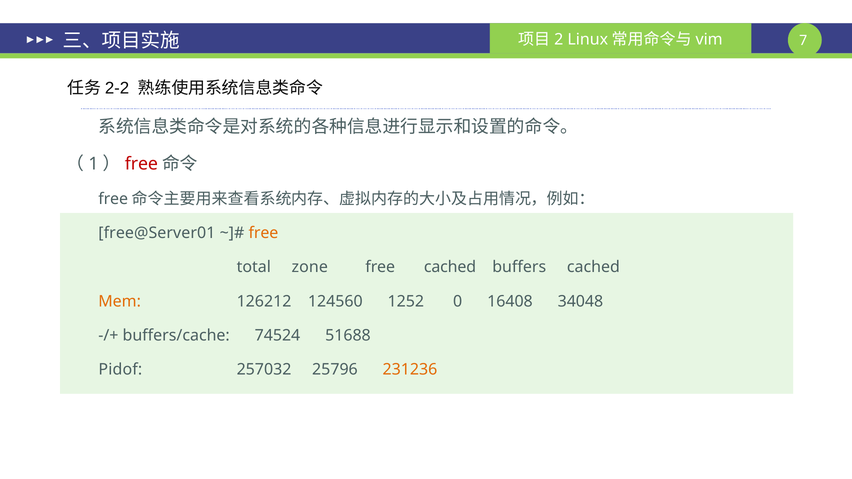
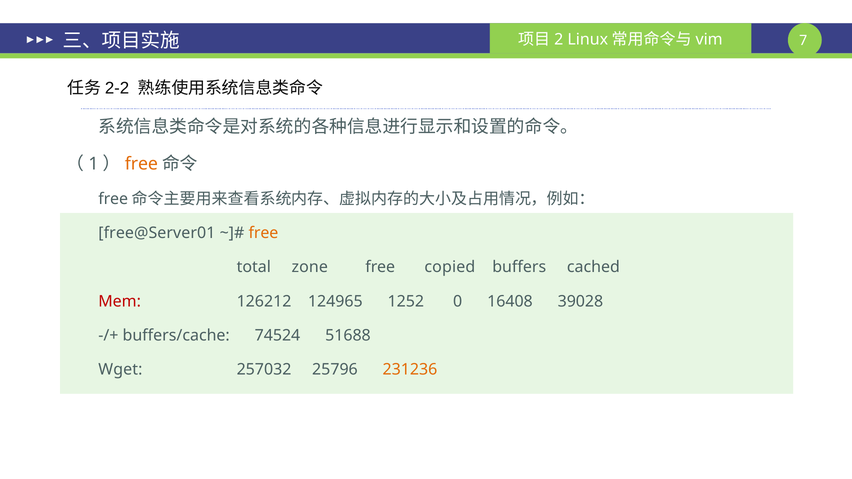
free colour: red -> orange (141, 164)
free cached: cached -> copied (450, 267)
Mem colour: orange -> red (120, 301)
124560: 124560 -> 124965 (335, 301)
34048: 34048 -> 39028 (580, 301)
Pidof: Pidof -> Wget (120, 369)
